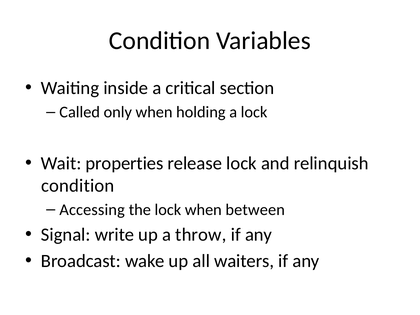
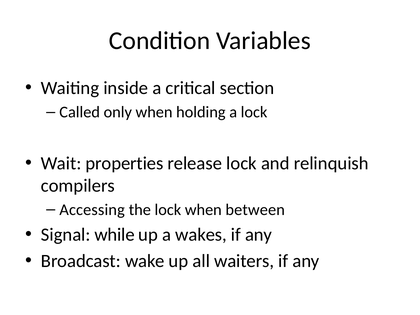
condition: condition -> compilers (78, 186)
write: write -> while (115, 235)
throw: throw -> wakes (201, 235)
